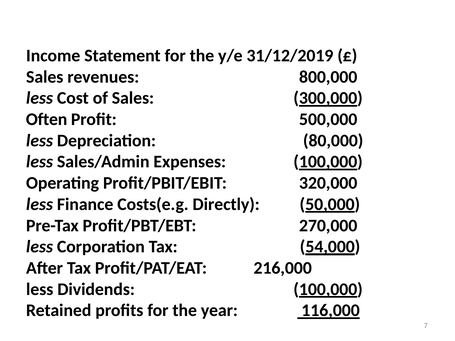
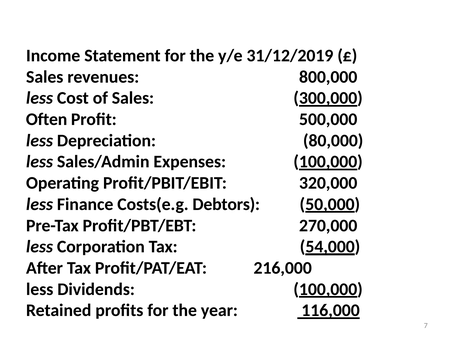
Directly: Directly -> Debtors (226, 204)
